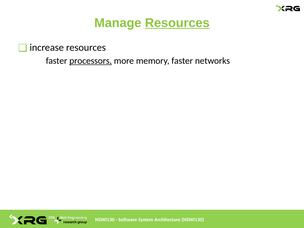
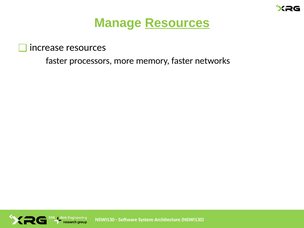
processors underline: present -> none (91, 61)
